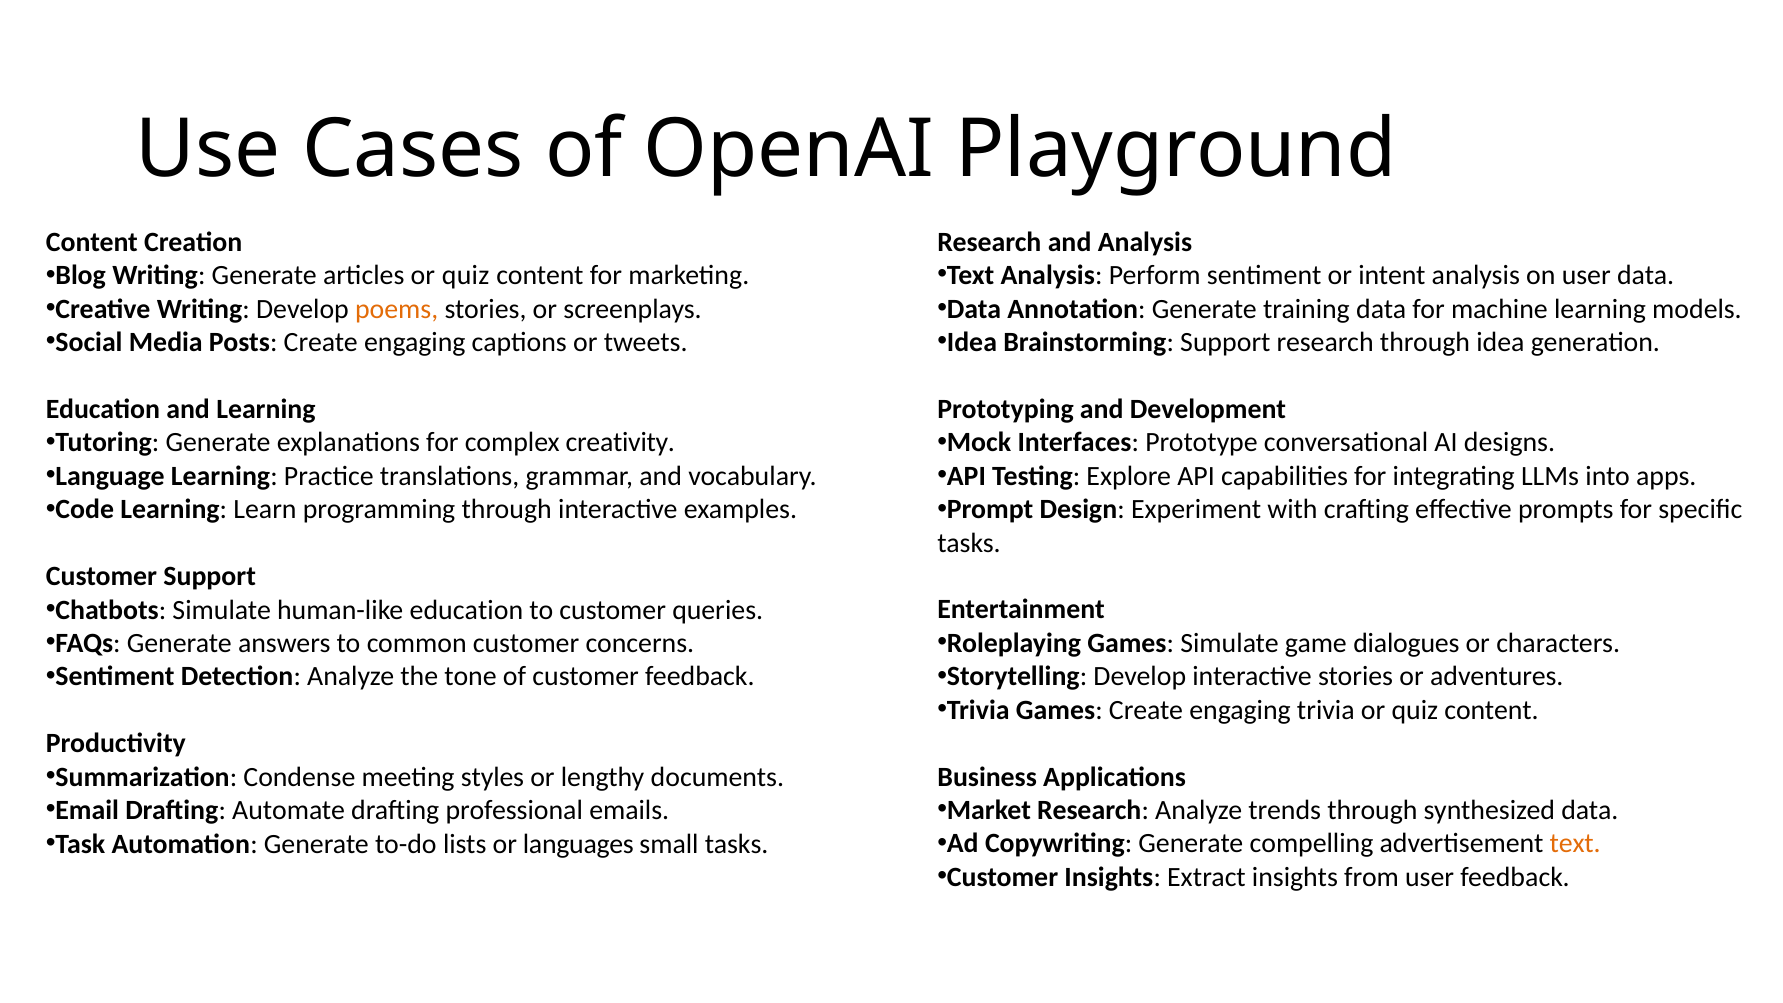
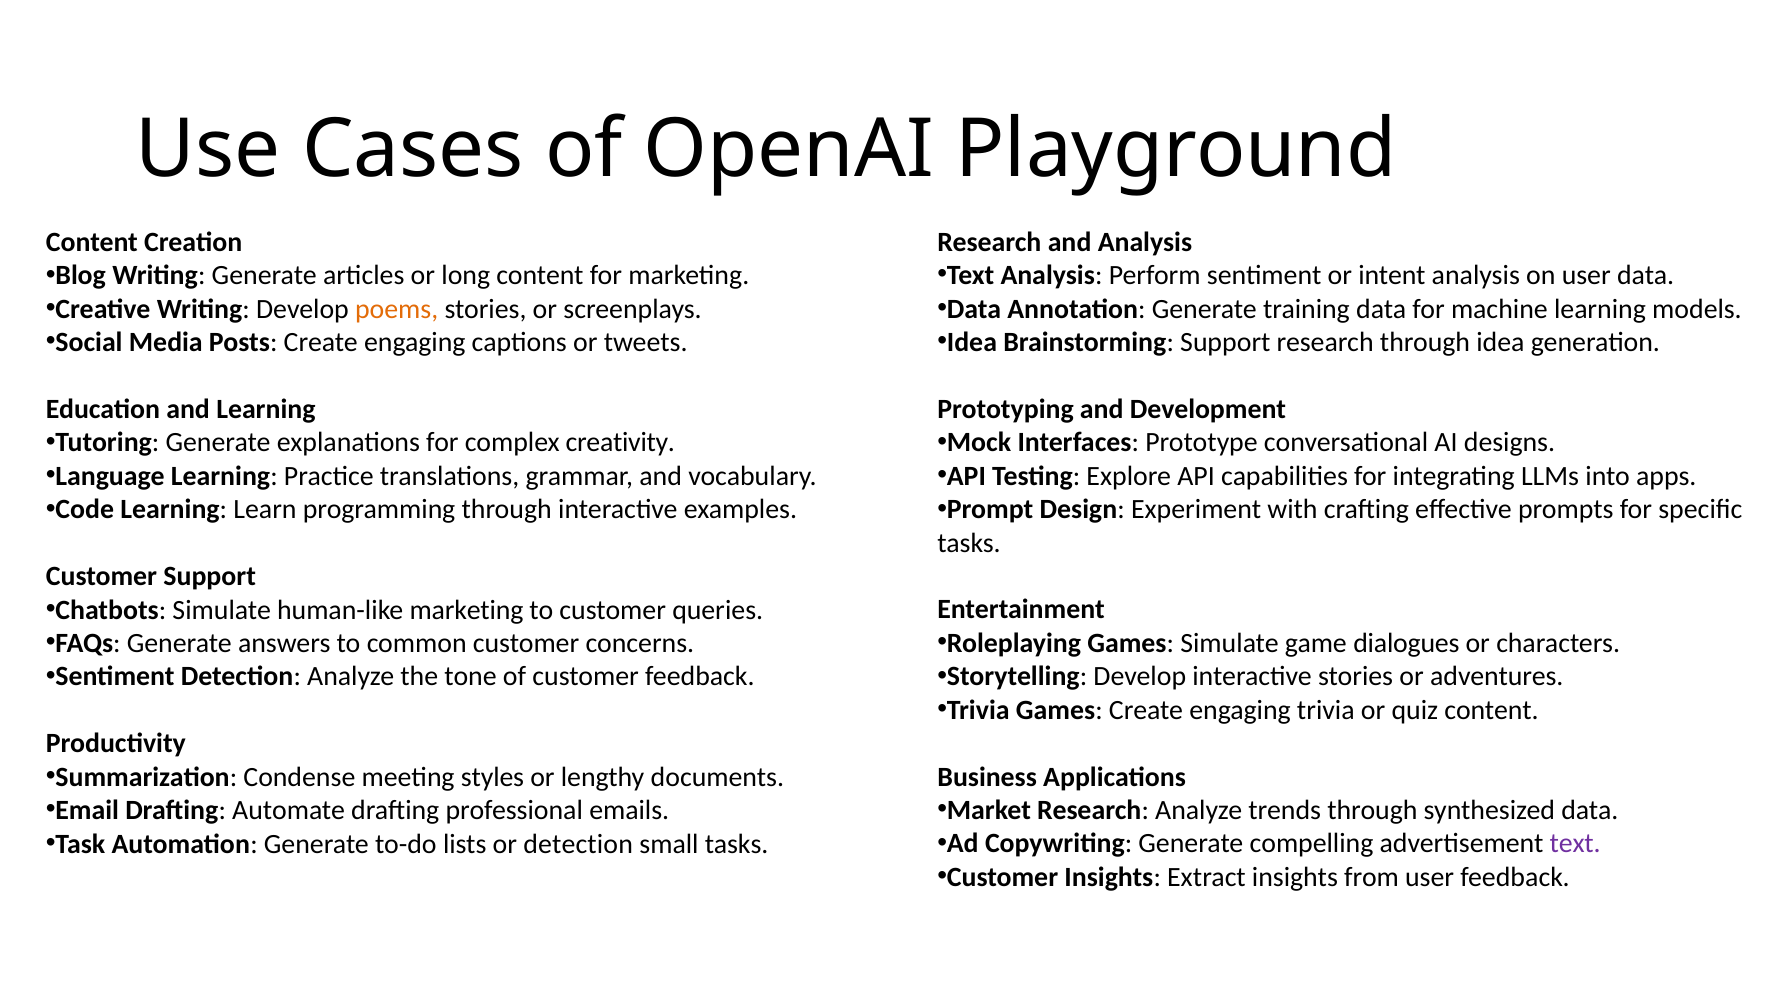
articles or quiz: quiz -> long (466, 275)
human-like education: education -> marketing (466, 610)
text colour: orange -> purple (1575, 844)
or languages: languages -> detection (578, 844)
